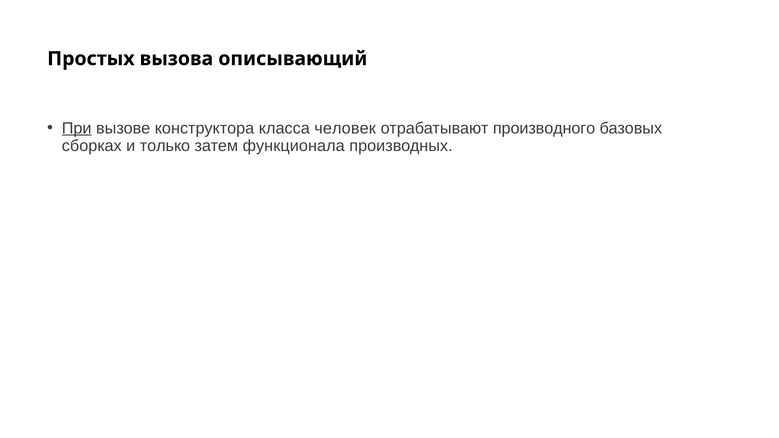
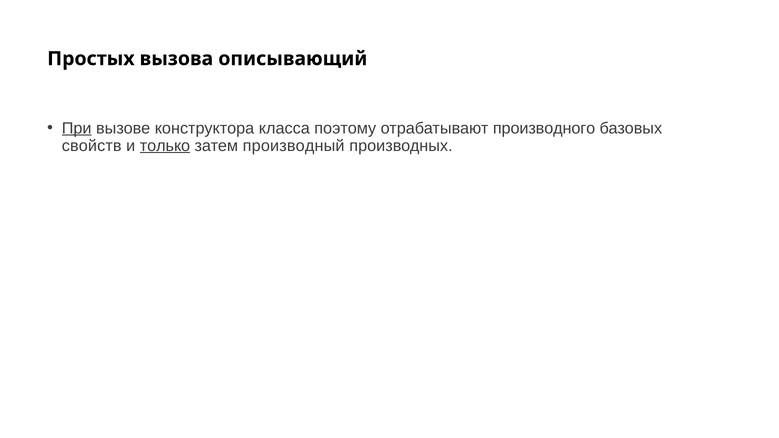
человек: человек -> поэтому (345, 128)
сборках: сборках -> свойств (92, 146)
только underline: none -> present (165, 146)
функционала: функционала -> производный (294, 146)
